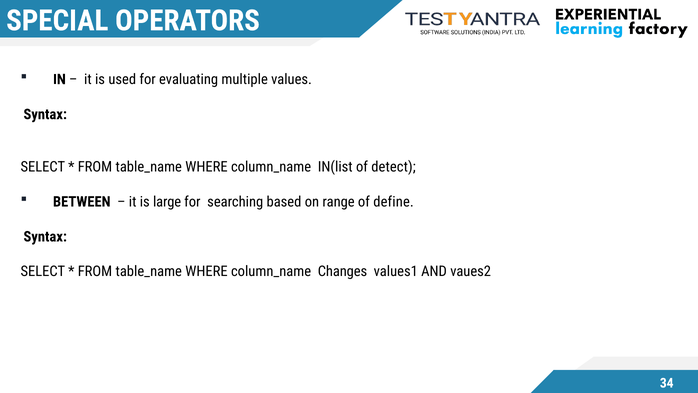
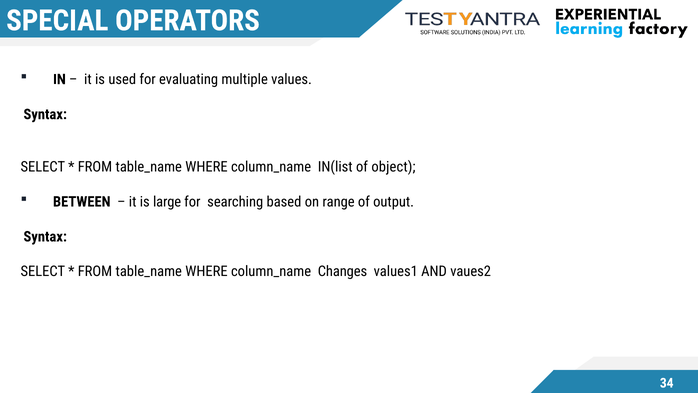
detect: detect -> object (393, 167)
define: define -> output (394, 202)
